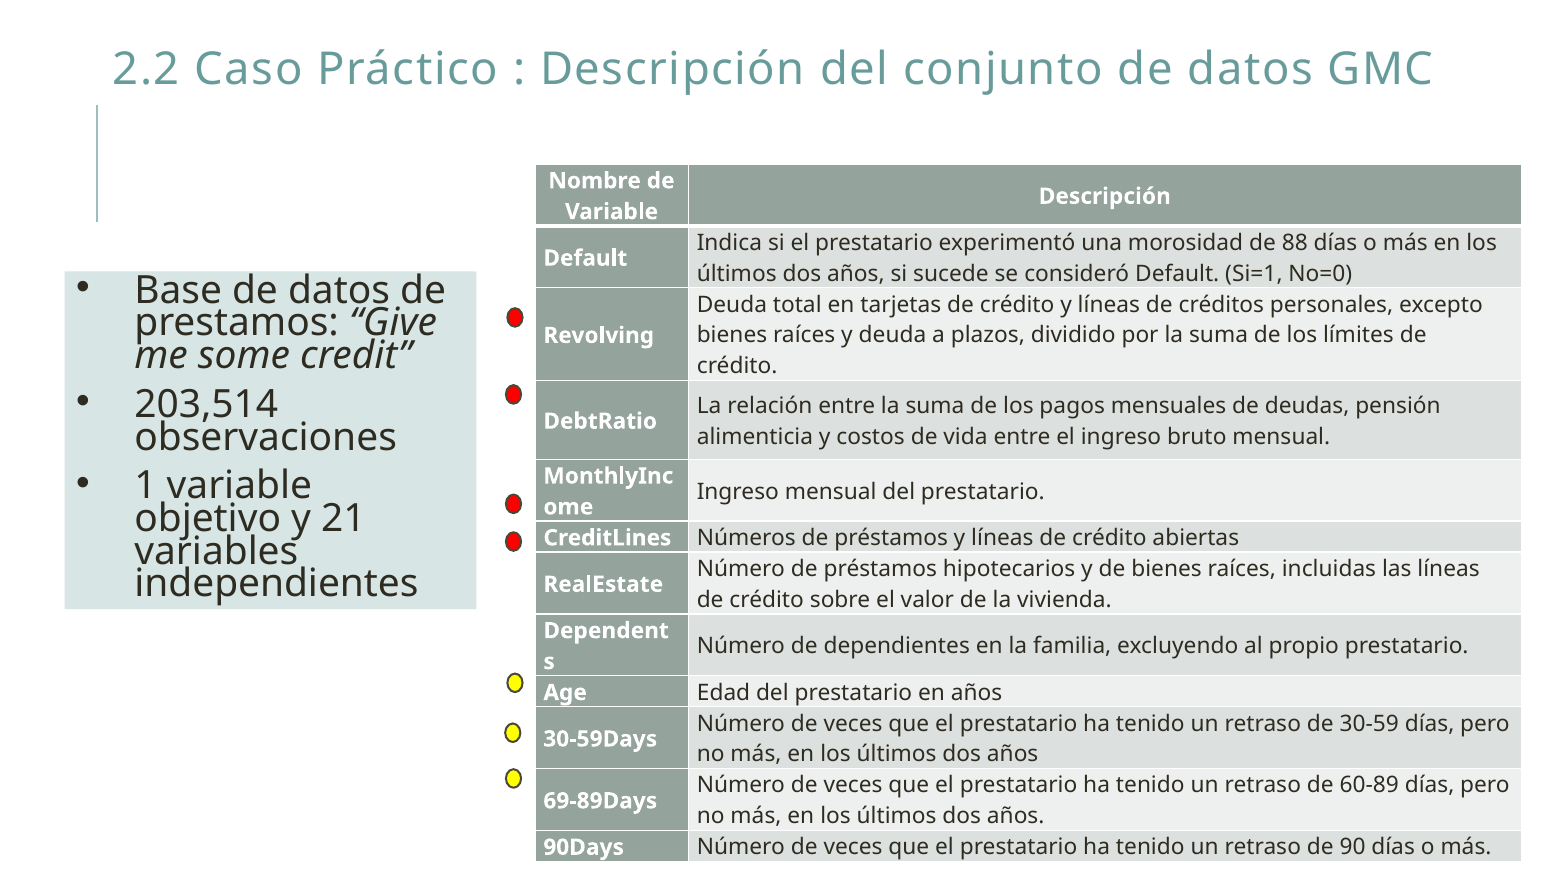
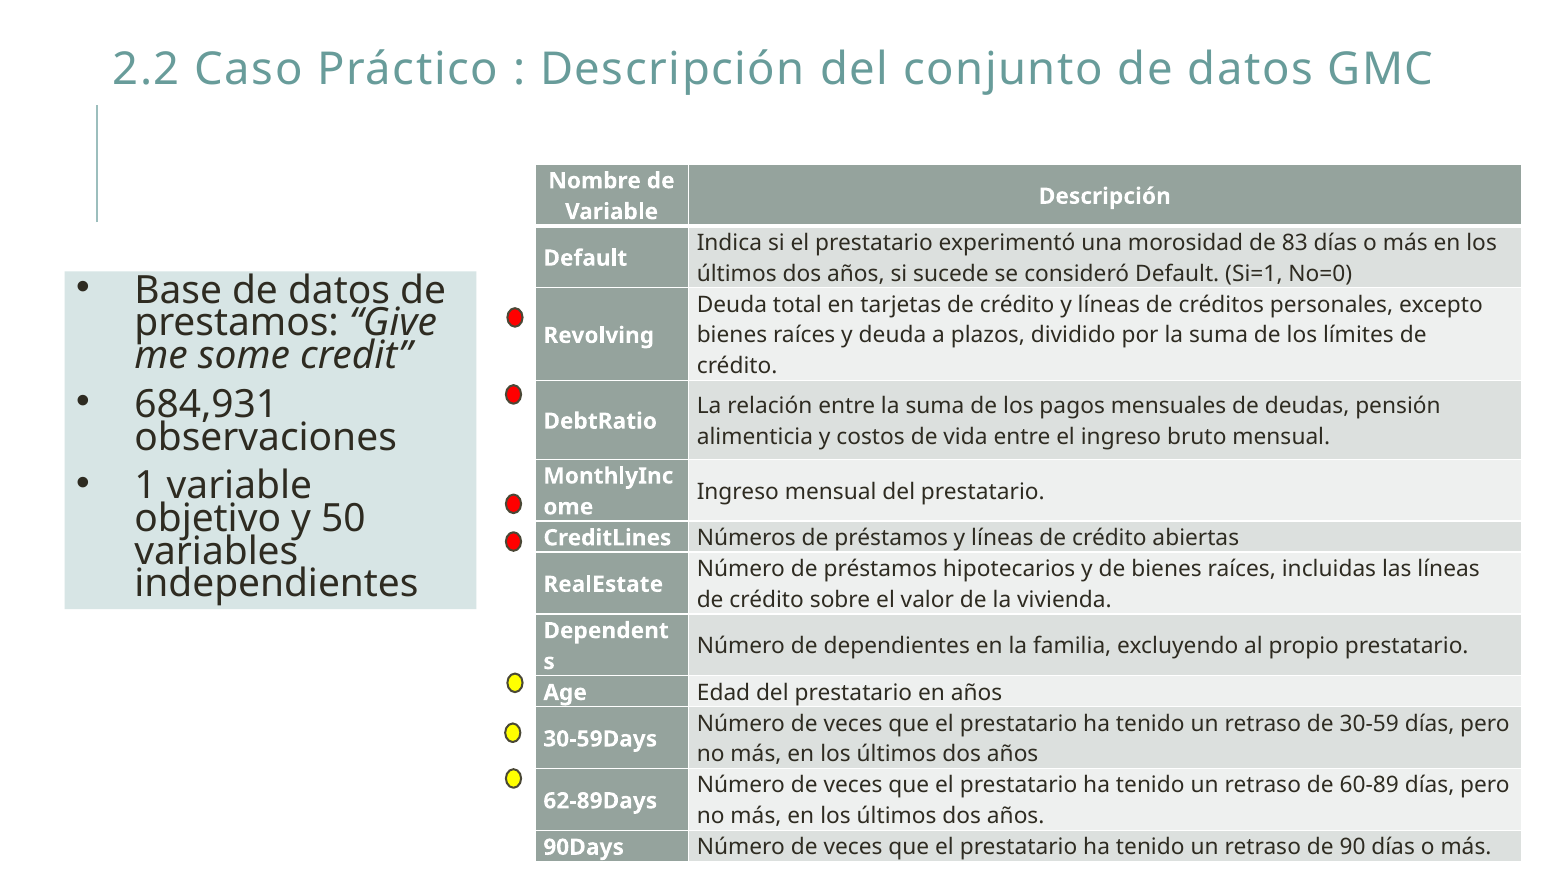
88: 88 -> 83 (1295, 243)
203,514: 203,514 -> 684,931 (206, 405)
21: 21 -> 50 (343, 519)
69-89Days: 69-89Days -> 62-89Days (600, 801)
